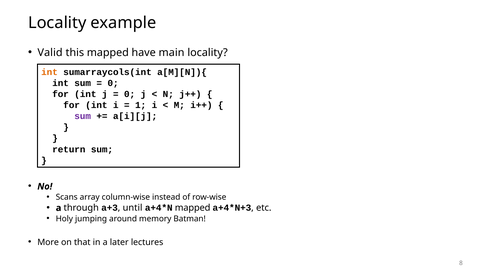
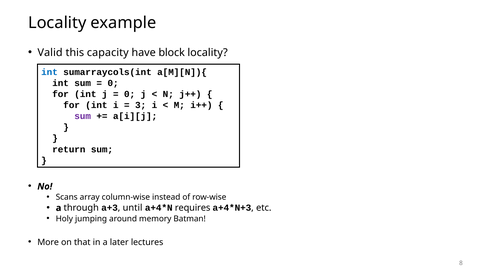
this mapped: mapped -> capacity (108, 53)
main: main -> block (172, 53)
int colour: orange -> blue (50, 72)
1: 1 -> 3 (141, 105)
mapped: mapped -> requires (193, 208)
